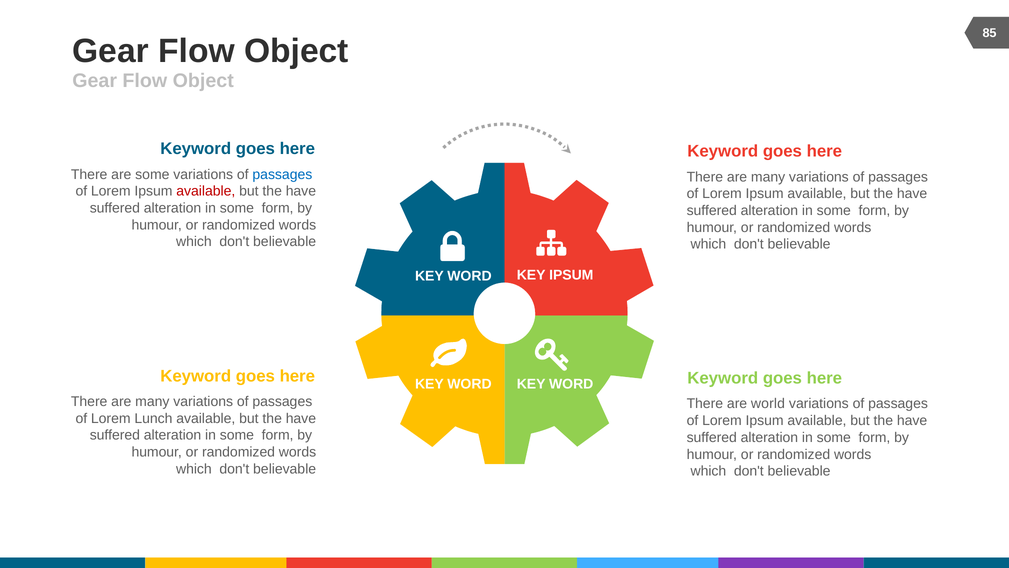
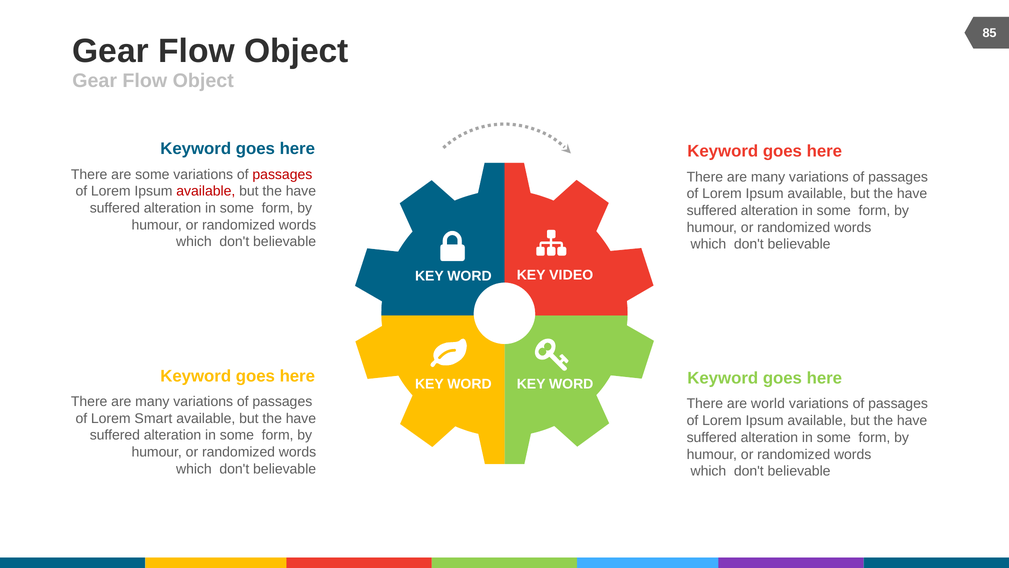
passages colour: blue -> red (282, 174)
KEY IPSUM: IPSUM -> VIDEO (571, 275)
Lunch: Lunch -> Smart (153, 418)
